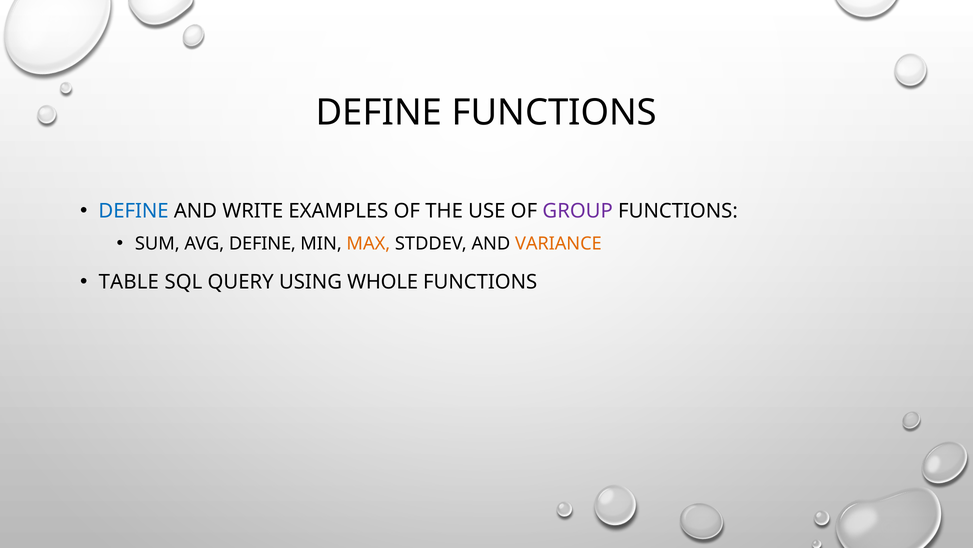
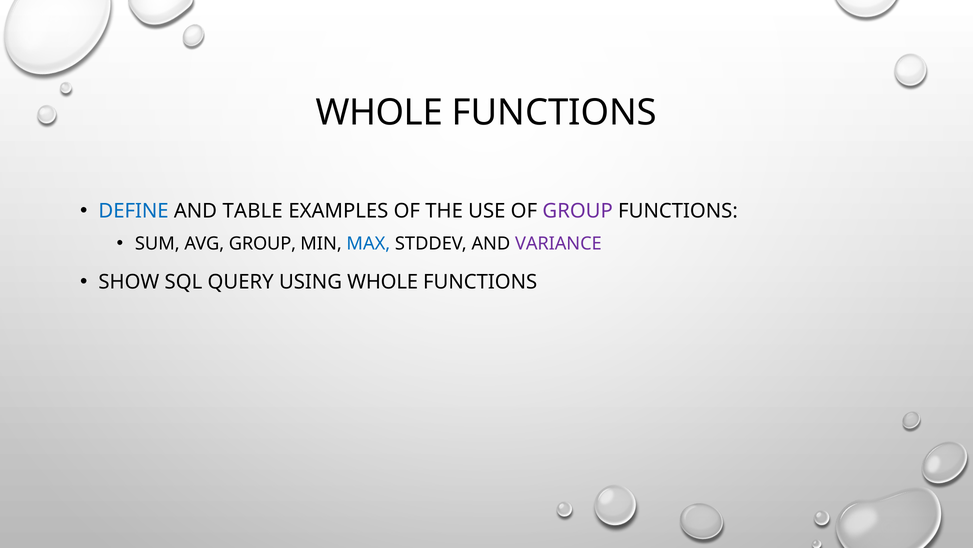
DEFINE: DEFINE -> WHOLE (379, 113)
WRITE: WRITE -> TABLE (253, 211)
AVG DEFINE: DEFINE -> GROUP (262, 243)
MAX colour: orange -> blue (368, 243)
VARIANCE colour: orange -> purple (558, 243)
TABLE: TABLE -> SHOW (129, 282)
